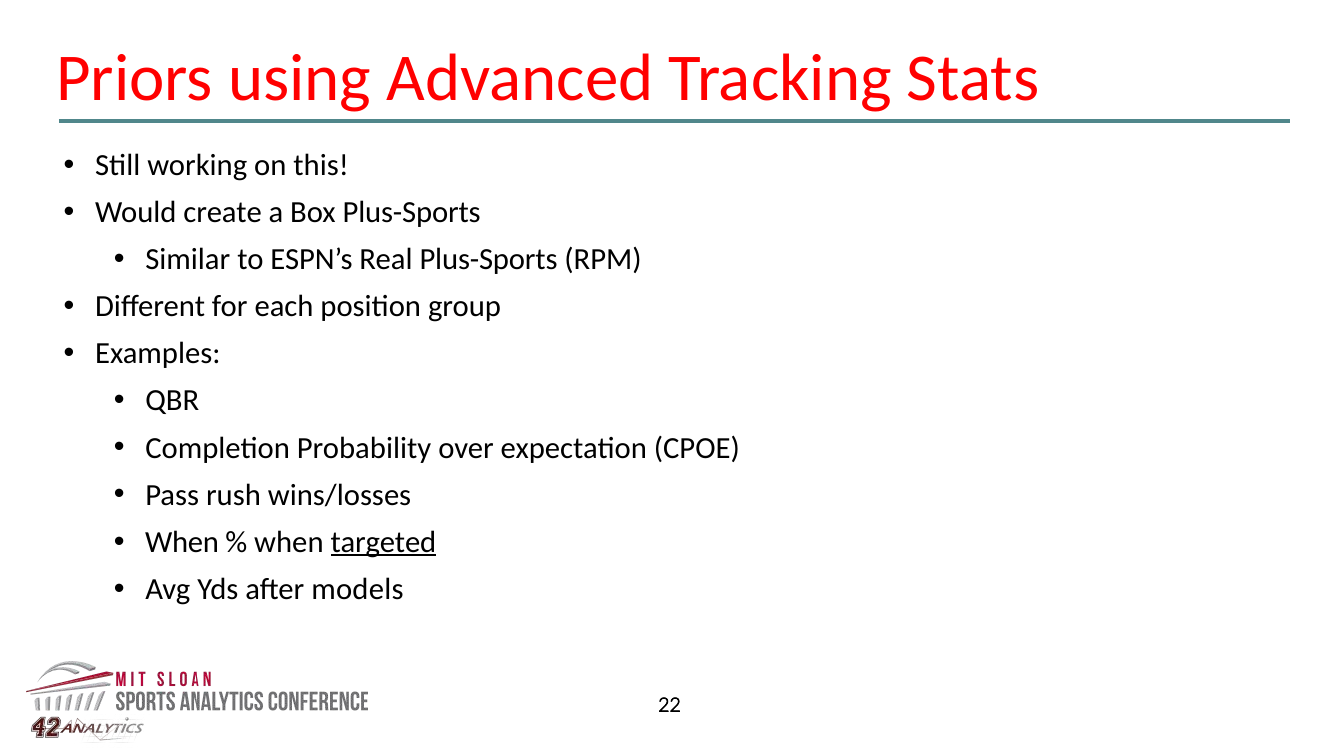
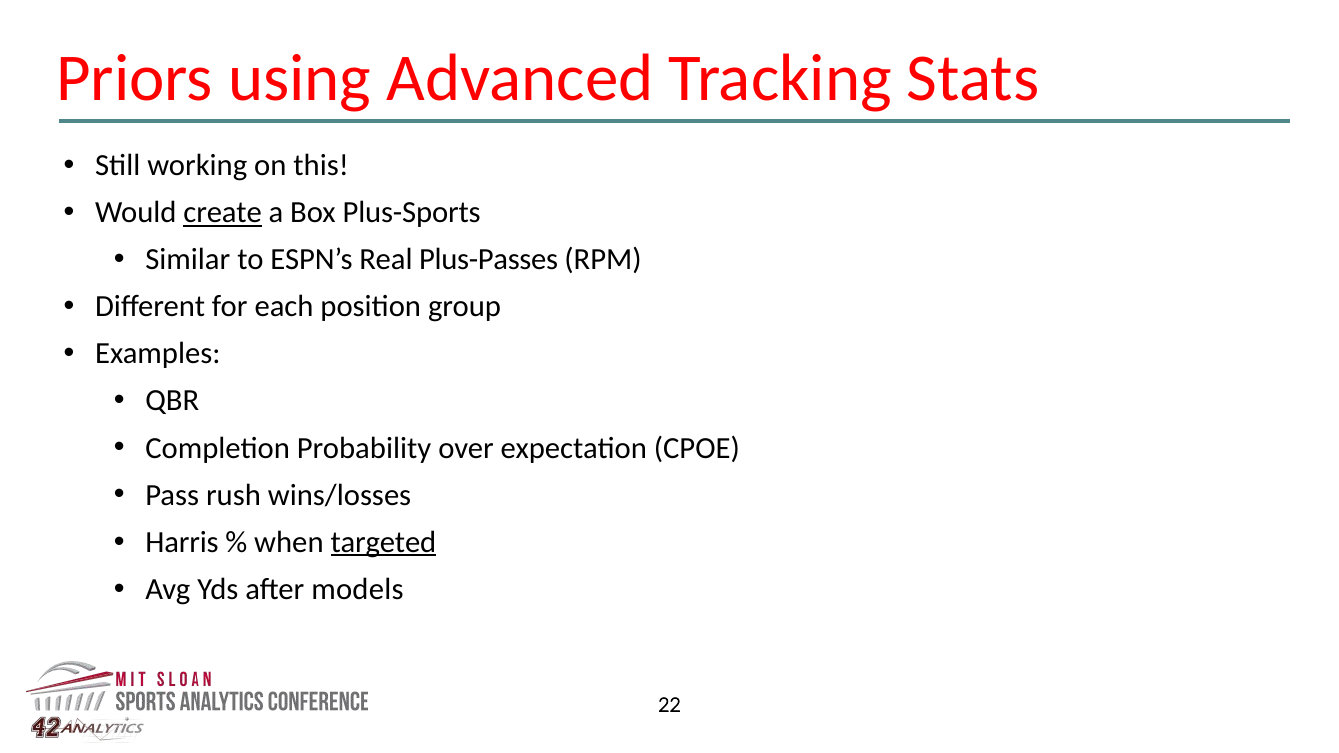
create underline: none -> present (223, 213)
Real Plus-Sports: Plus-Sports -> Plus-Passes (489, 260)
When: When -> Harris (182, 542)
